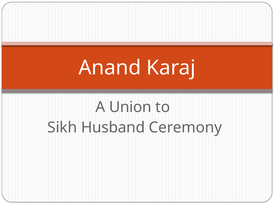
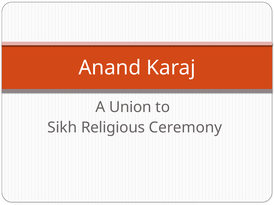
Husband: Husband -> Religious (113, 128)
